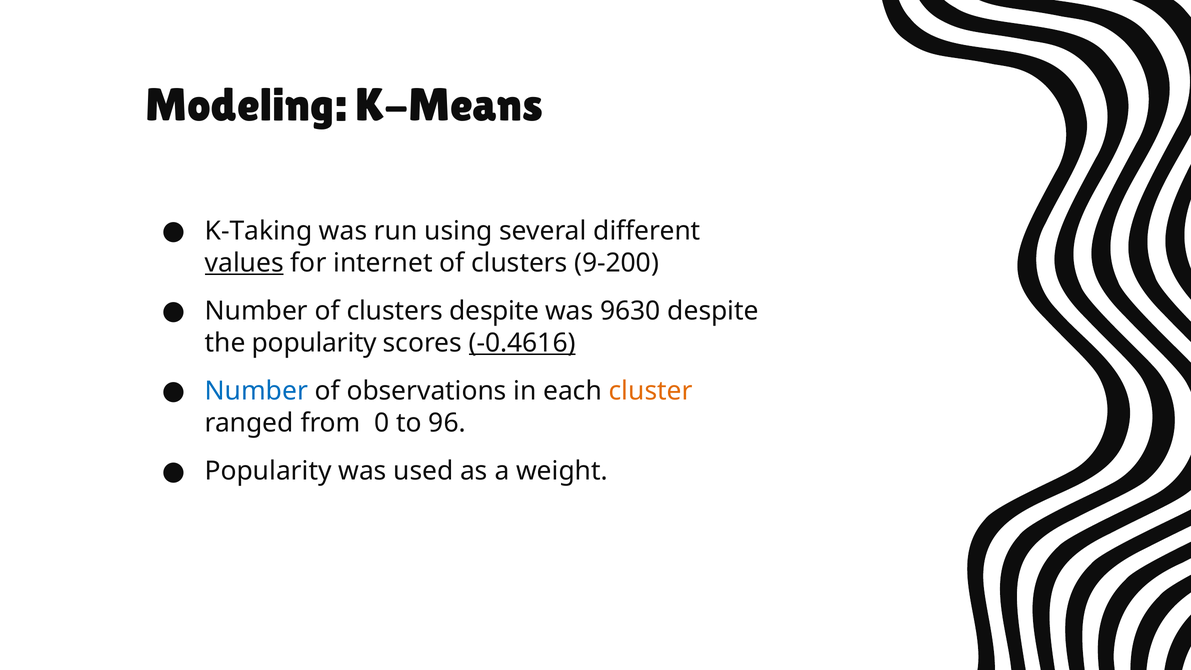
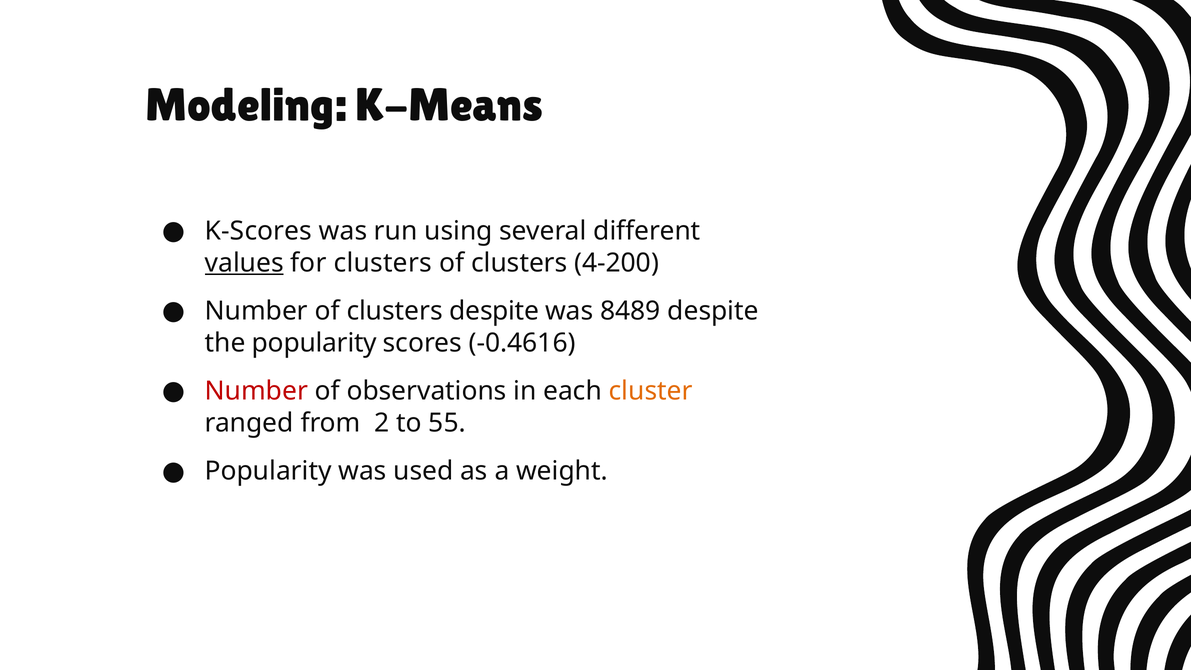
K-Taking: K-Taking -> K-Scores (259, 231)
for internet: internet -> clusters (383, 263)
9-200: 9-200 -> 4-200 (617, 263)
9630: 9630 -> 8489 (630, 311)
-0.4616 underline: present -> none (522, 343)
Number colour: blue -> red (256, 391)
0: 0 -> 2 (382, 423)
96: 96 -> 55 (447, 423)
